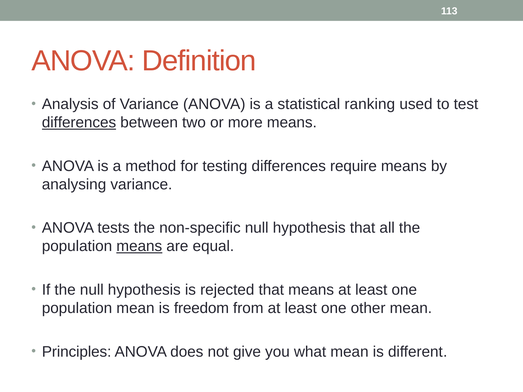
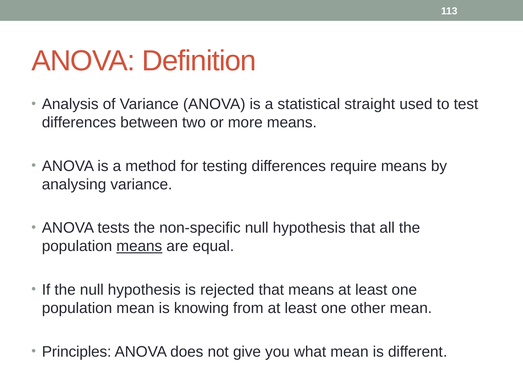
ranking: ranking -> straight (370, 104)
differences underline: present -> none (79, 123)
freedom: freedom -> knowing (201, 308)
